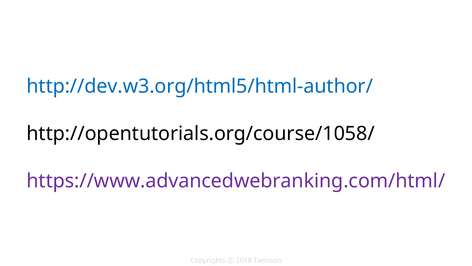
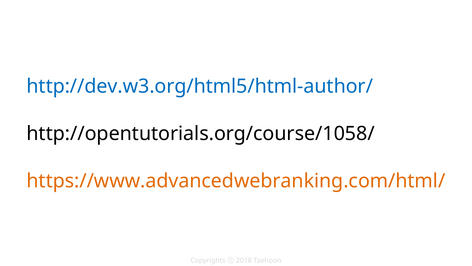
https://www.advancedwebranking.com/html/ colour: purple -> orange (236, 181)
